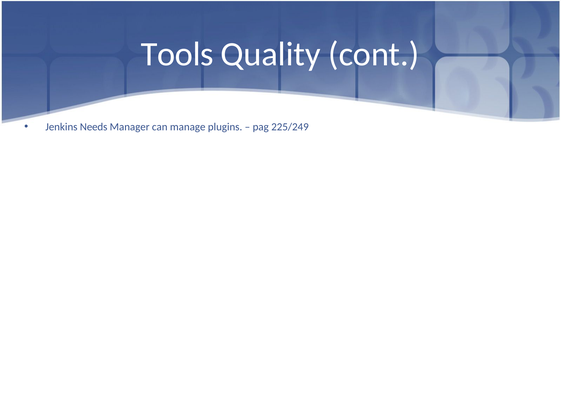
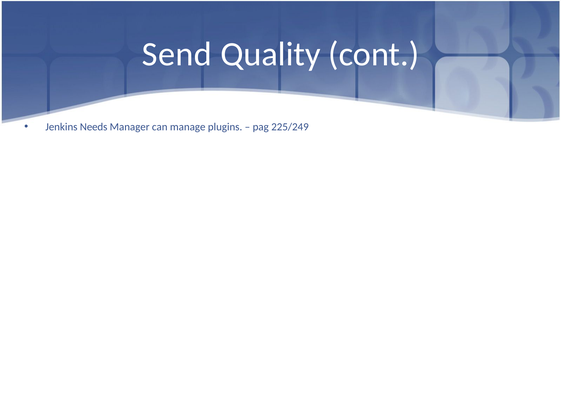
Tools: Tools -> Send (177, 54)
